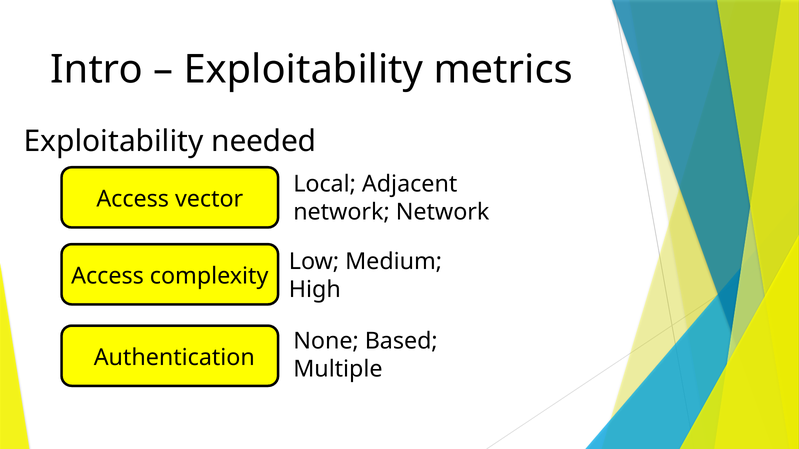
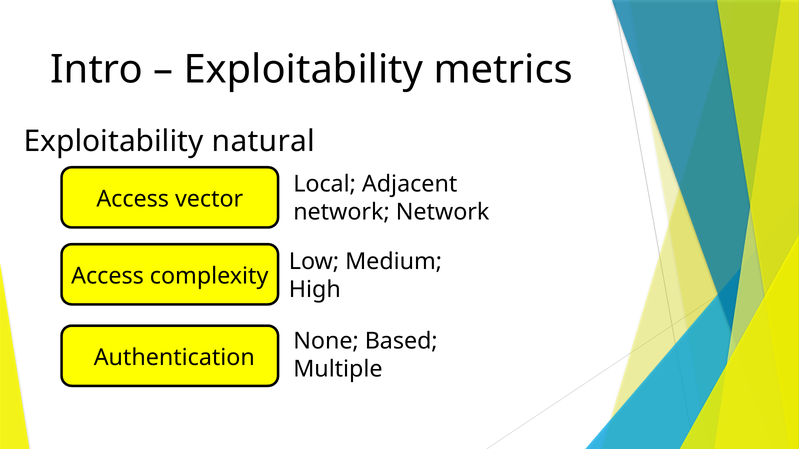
needed: needed -> natural (263, 142)
